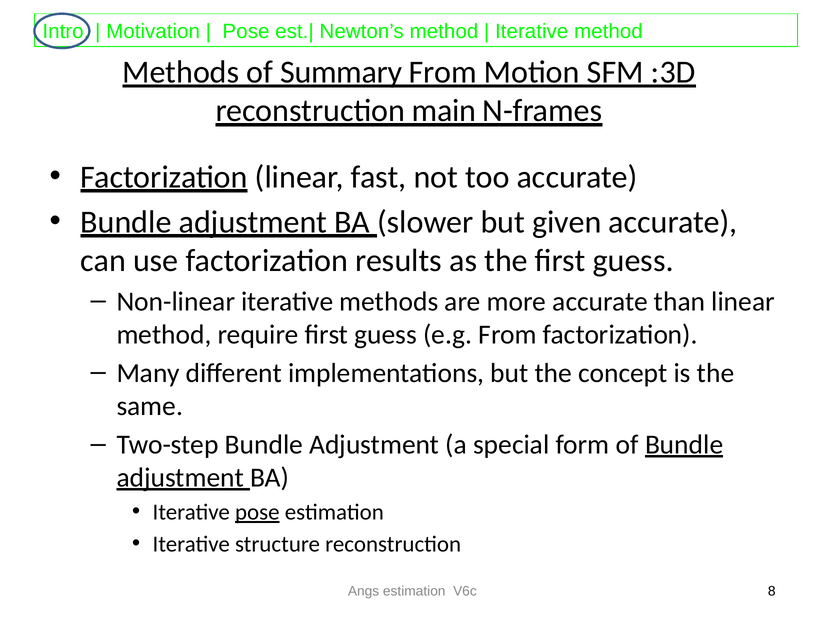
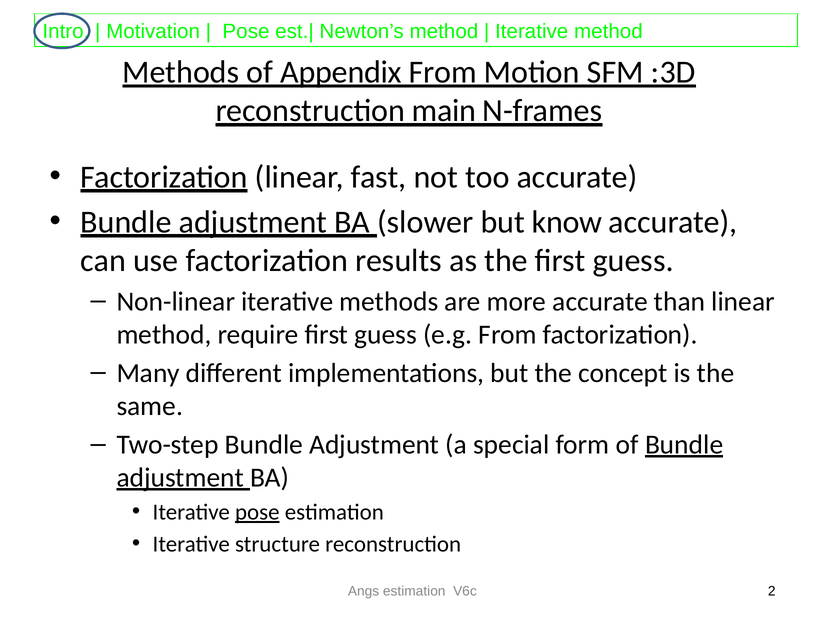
Summary: Summary -> Appendix (341, 72)
given: given -> know (567, 222)
8: 8 -> 2 (772, 591)
